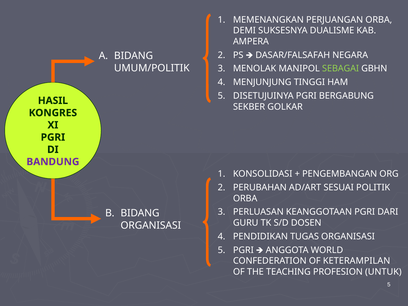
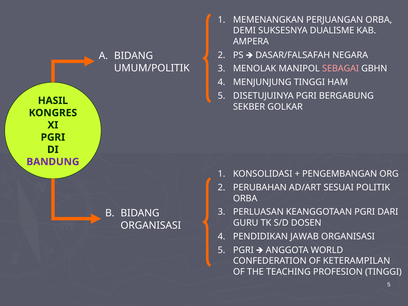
SEBAGAI colour: light green -> pink (341, 69)
TUGAS: TUGAS -> JAWAB (304, 236)
PROFESION UNTUK: UNTUK -> TINGGI (383, 272)
